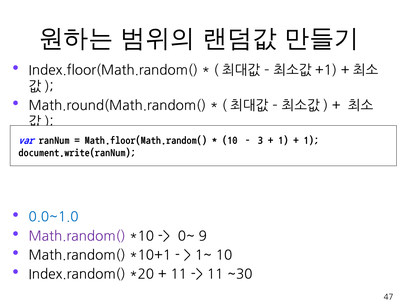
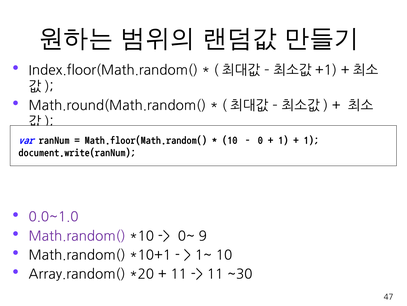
3: 3 -> 0 (260, 140)
0.0~1.0 colour: blue -> purple (54, 217)
Index.random(: Index.random( -> Array.random( (77, 274)
